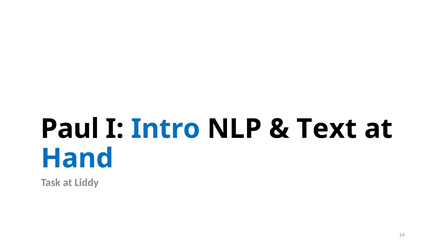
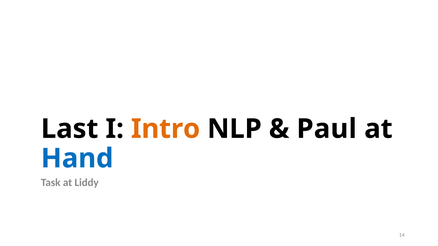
Paul: Paul -> Last (70, 129)
Intro colour: blue -> orange (166, 129)
Text: Text -> Paul (327, 129)
